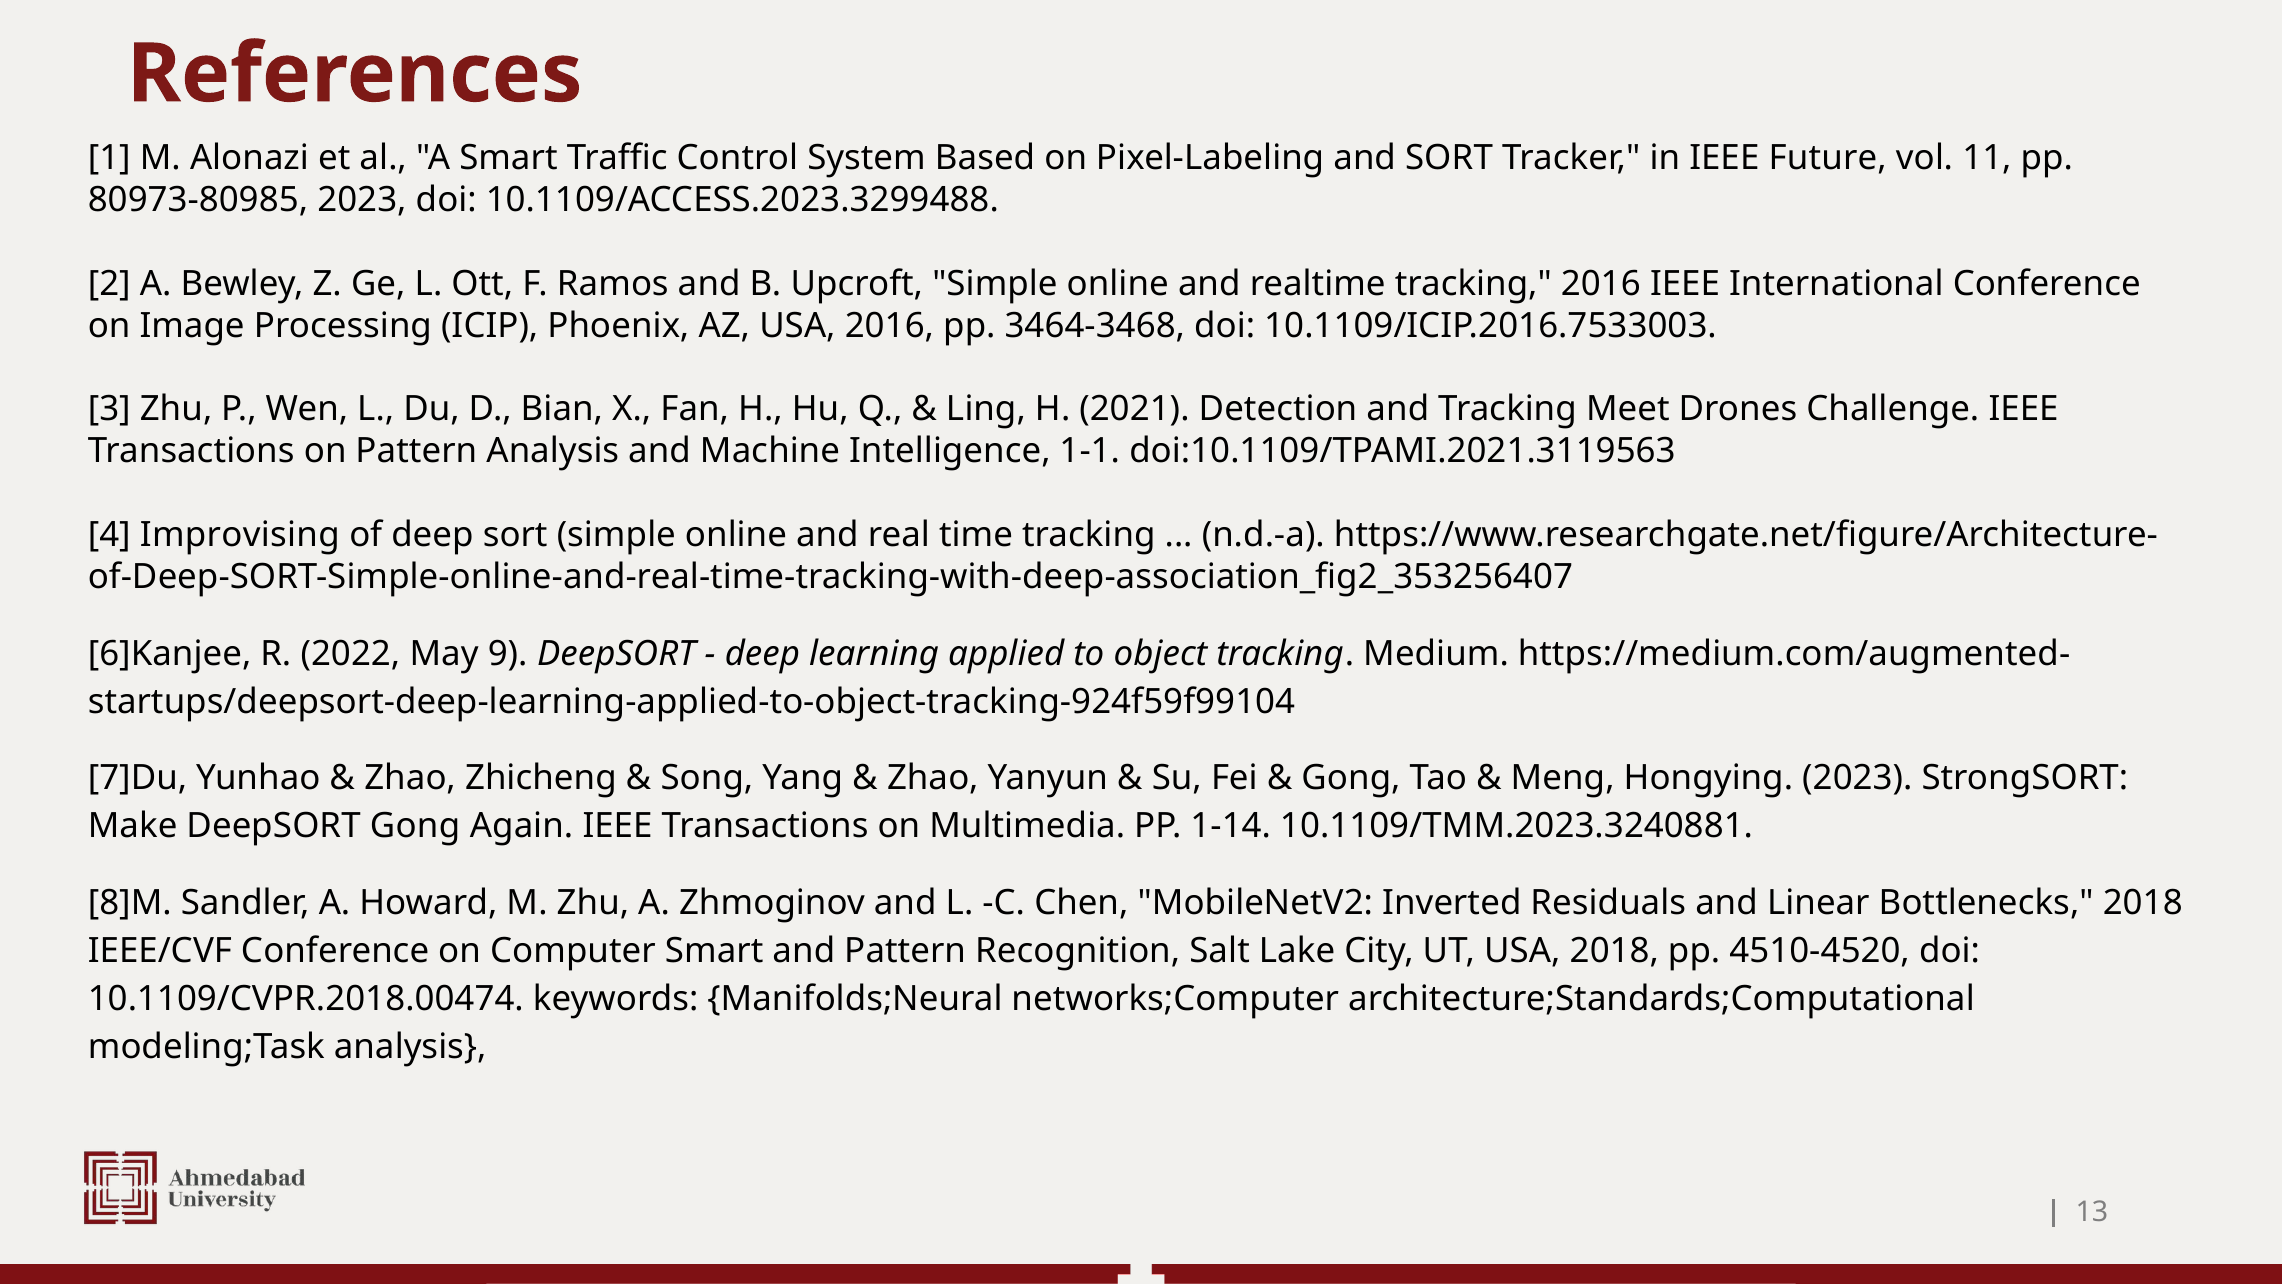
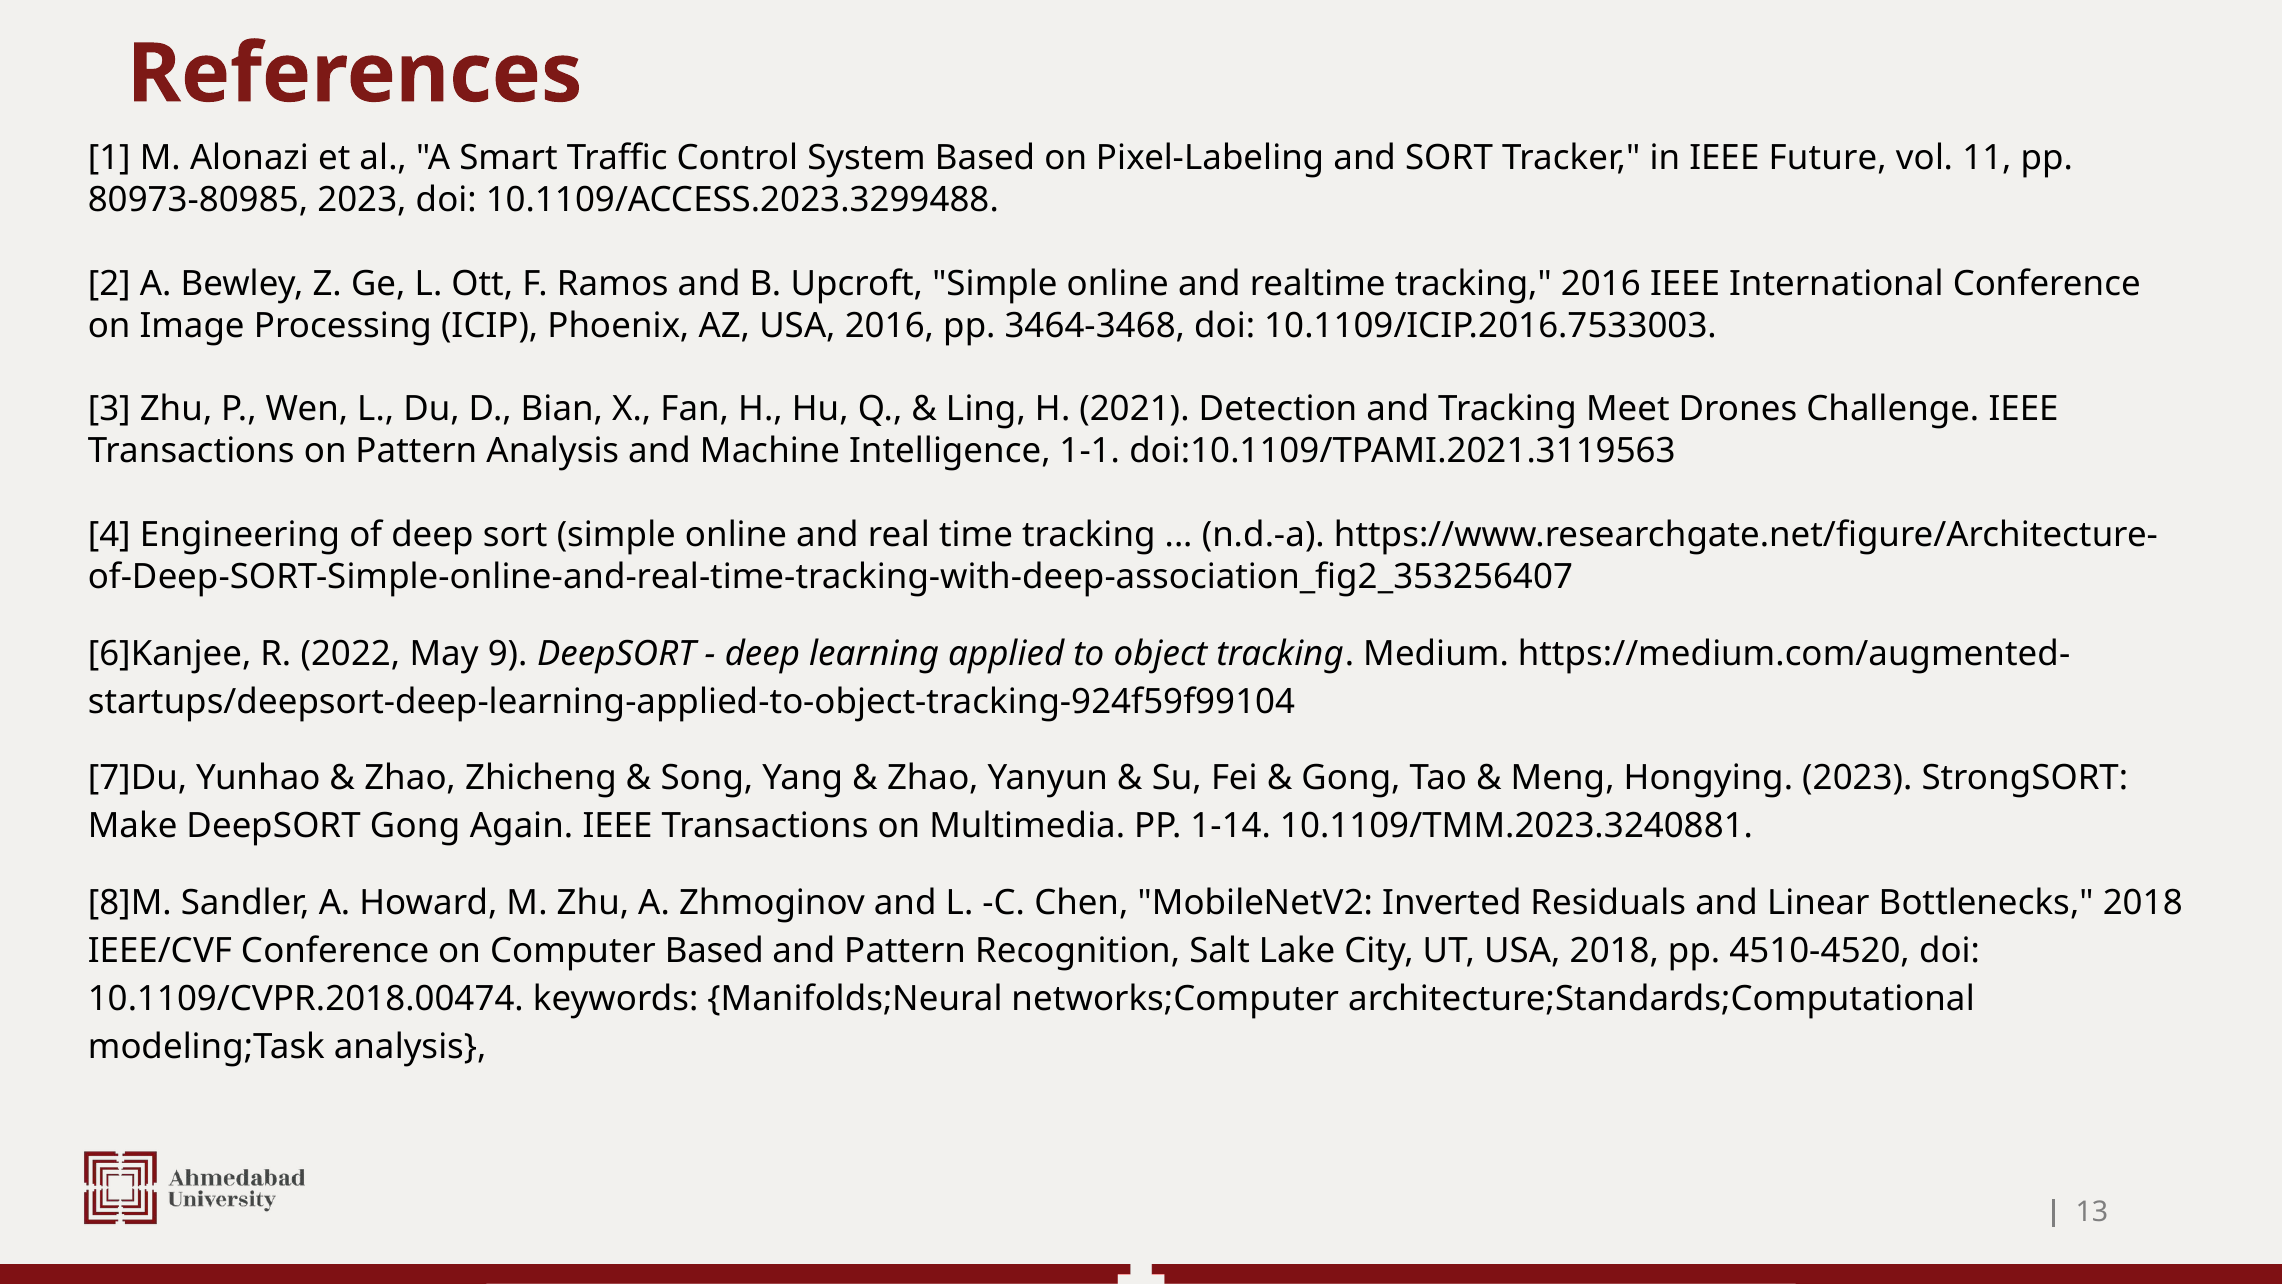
Improvising: Improvising -> Engineering (240, 535)
Computer Smart: Smart -> Based (714, 951)
